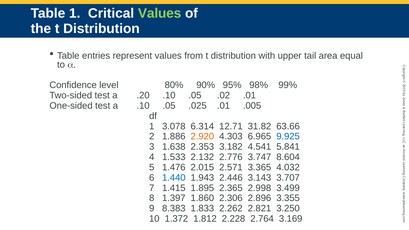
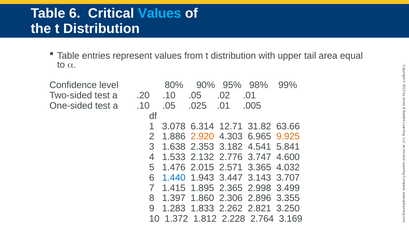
Table 1: 1 -> 6 (75, 13)
Values colour: light green -> light blue (160, 13)
9.925 colour: blue -> orange (288, 137)
8.604: 8.604 -> 4.600 (288, 157)
2.446: 2.446 -> 3.447 (231, 178)
8.383: 8.383 -> 1.283 (174, 209)
